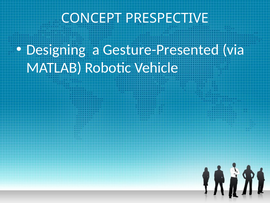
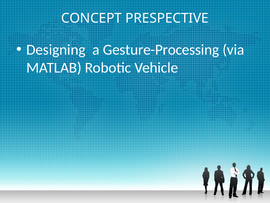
Gesture-Presented: Gesture-Presented -> Gesture-Processing (161, 50)
